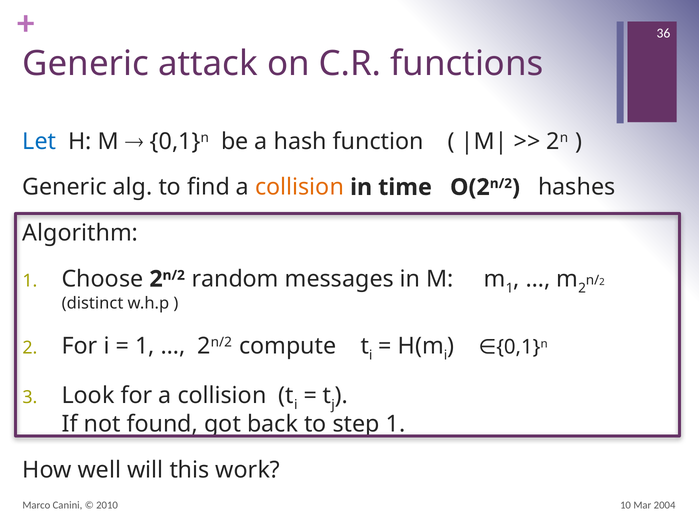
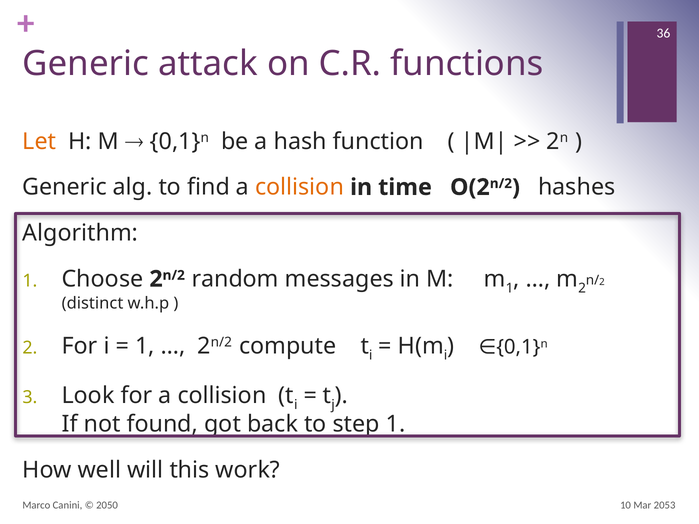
Let colour: blue -> orange (39, 141)
2010: 2010 -> 2050 (107, 506)
2004: 2004 -> 2053 (665, 506)
